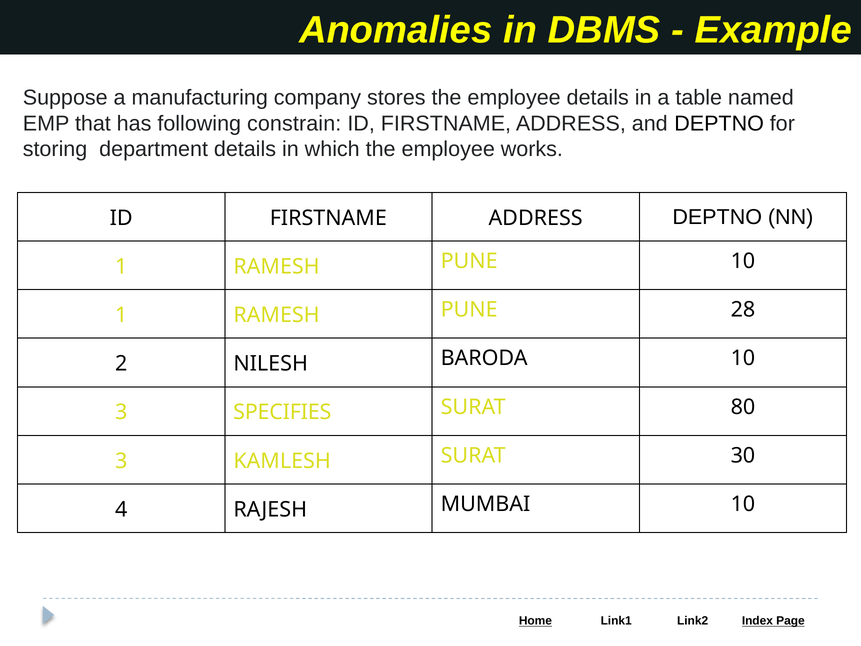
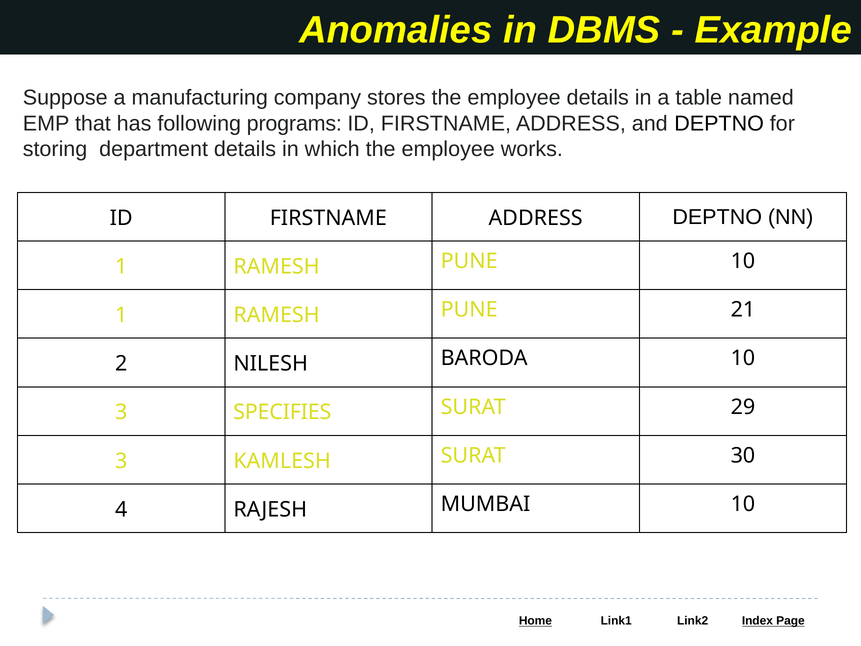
constrain: constrain -> programs (294, 123)
28: 28 -> 21 (743, 310)
80: 80 -> 29 (743, 407)
